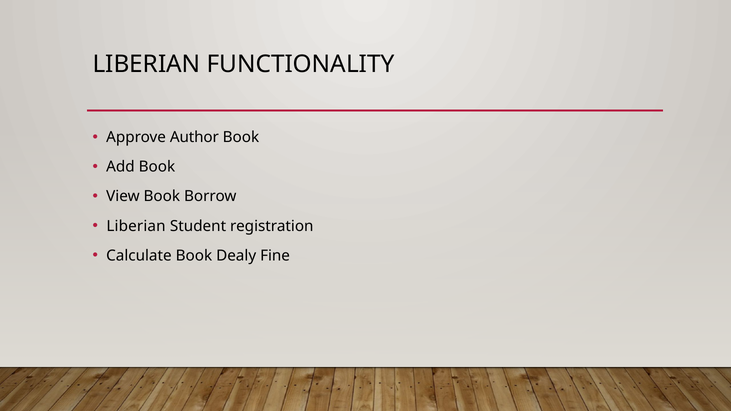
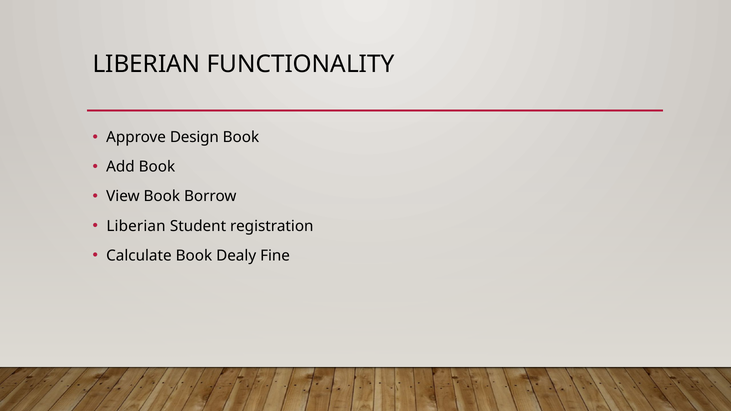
Author: Author -> Design (194, 137)
